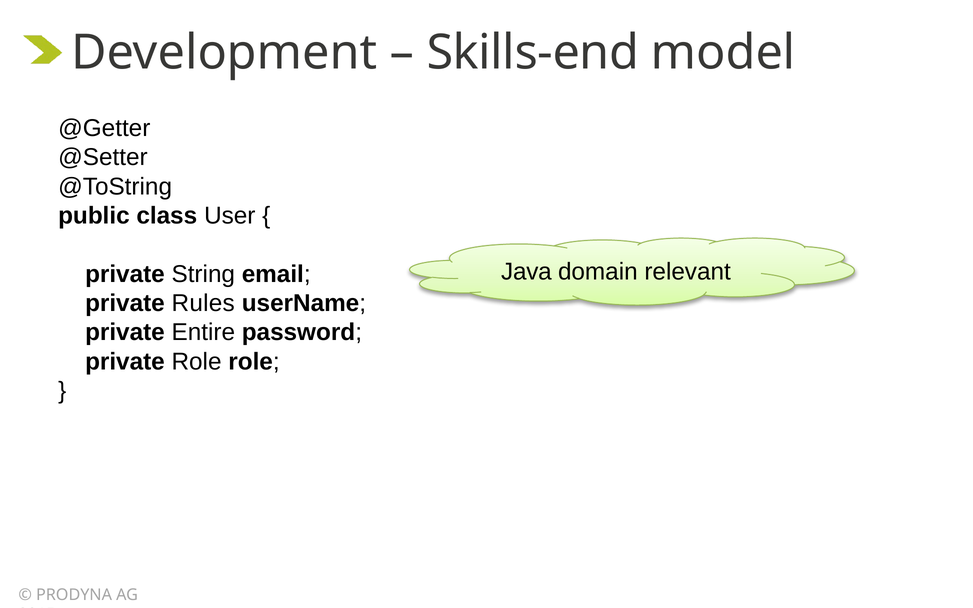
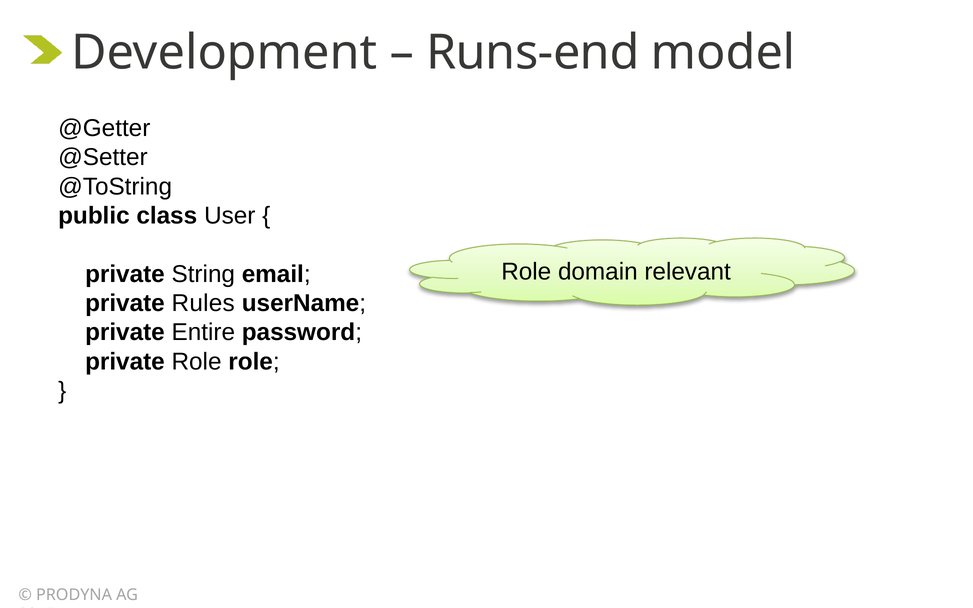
Skills-end: Skills-end -> Runs-end (533, 53)
Java: Java -> Role (526, 272)
